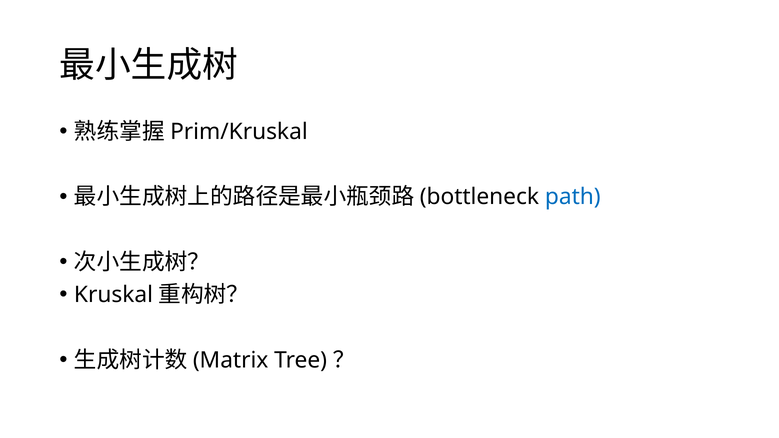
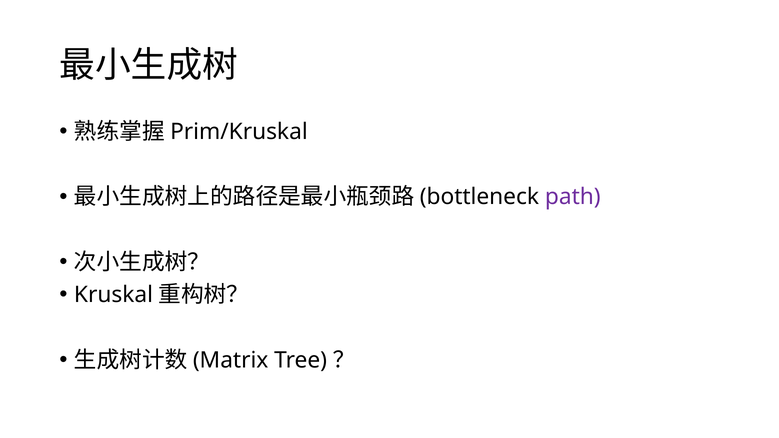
path colour: blue -> purple (573, 197)
